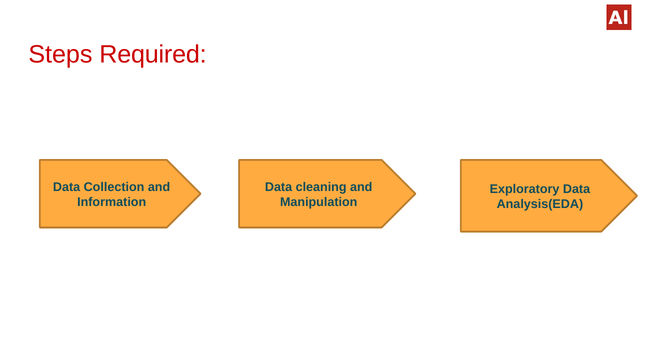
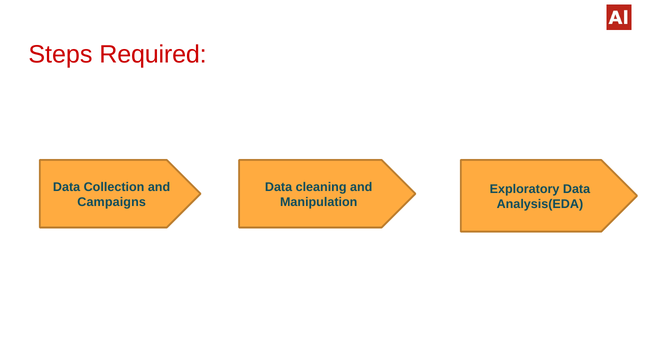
Information: Information -> Campaigns (112, 202)
